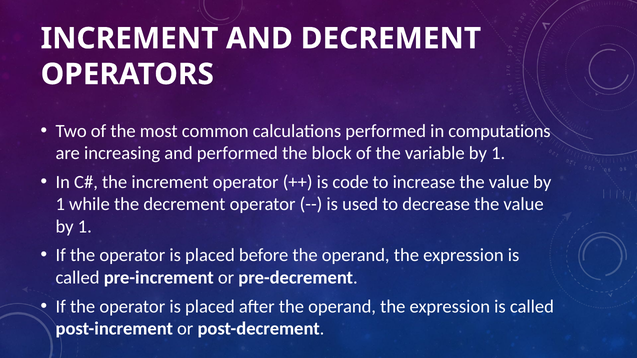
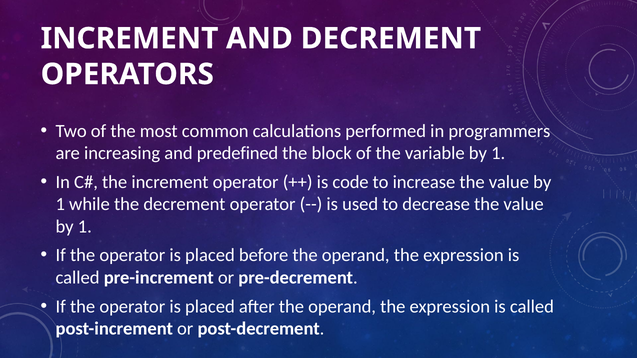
computations: computations -> programmers (499, 131)
and performed: performed -> predefined (238, 153)
